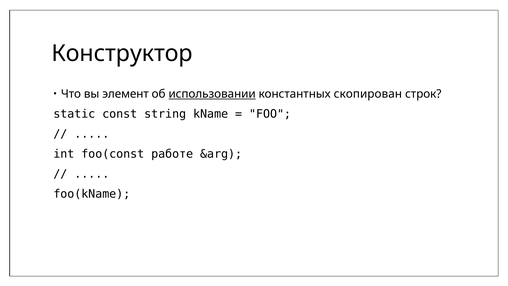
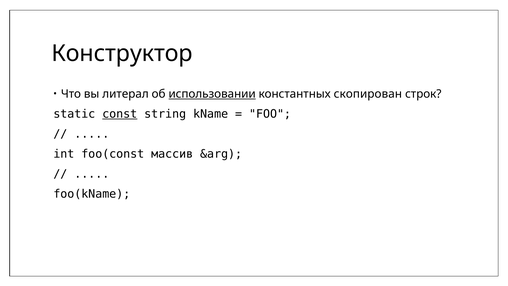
элемент: элемент -> литерал (125, 94)
const underline: none -> present (120, 114)
работе: работе -> массив (172, 154)
